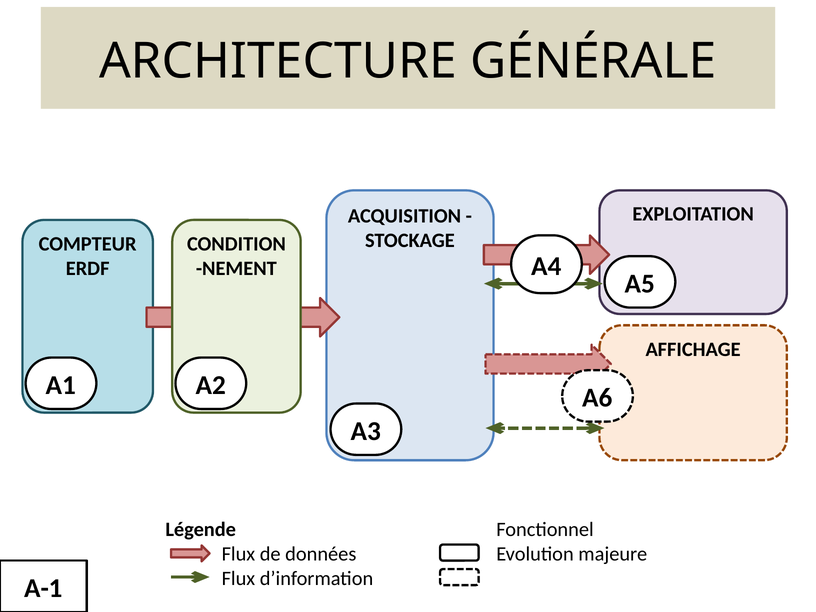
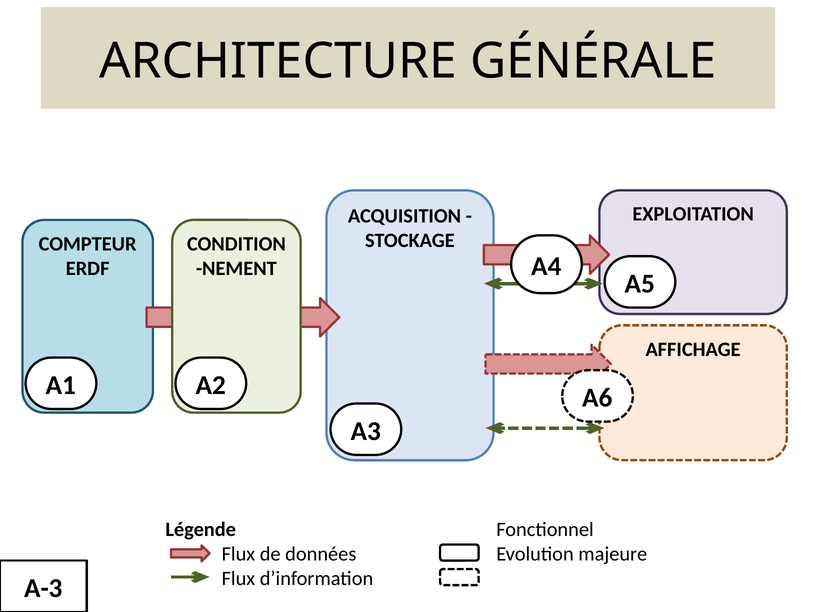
A-1: A-1 -> A-3 (43, 588)
